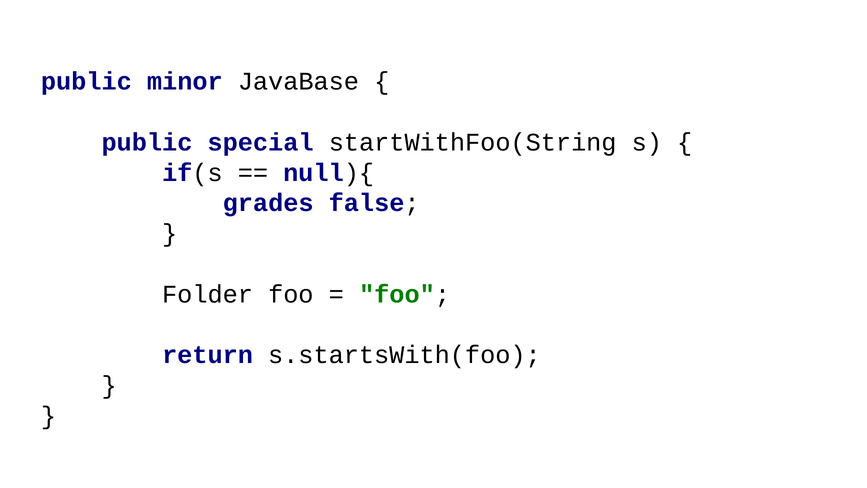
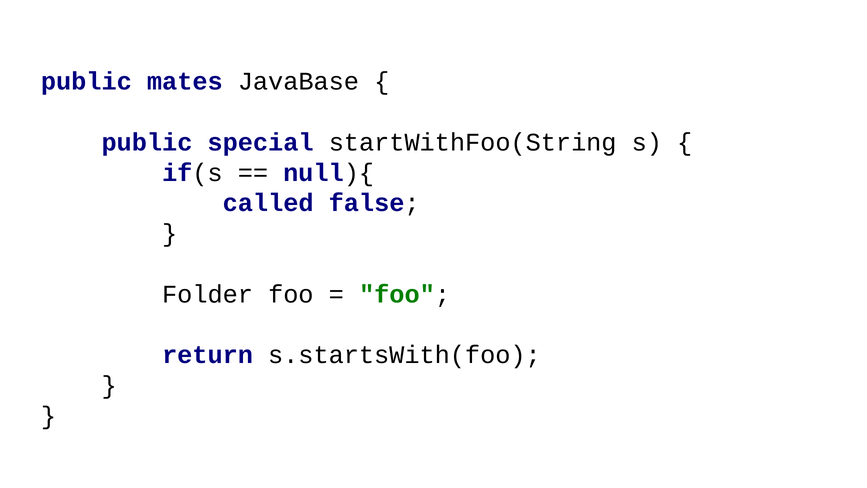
minor: minor -> mates (185, 82)
grades: grades -> called (268, 203)
